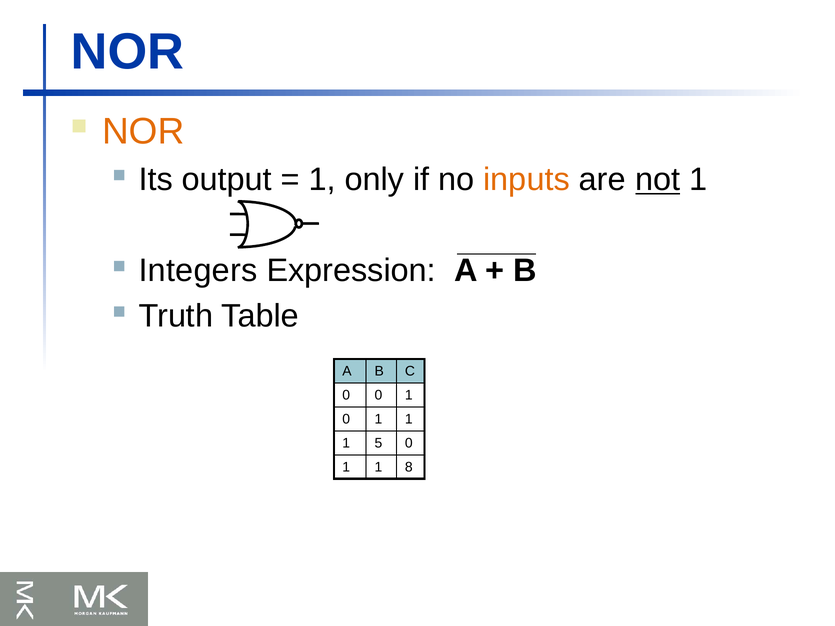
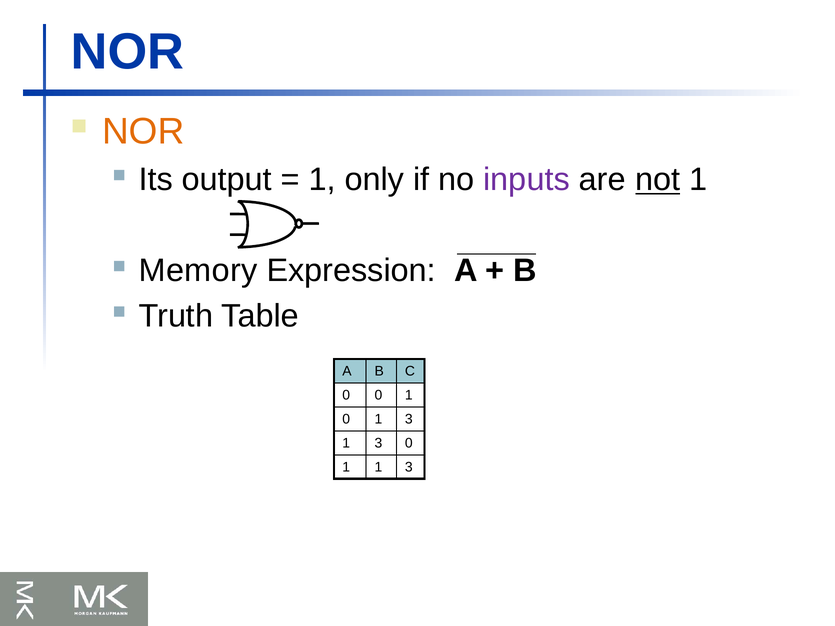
inputs colour: orange -> purple (527, 180)
Integers: Integers -> Memory (198, 271)
1: 1 -> 3 (409, 419)
5: 5 -> 3 (378, 443)
1 1 8: 8 -> 3 (409, 467)
